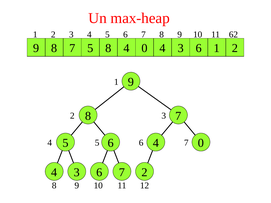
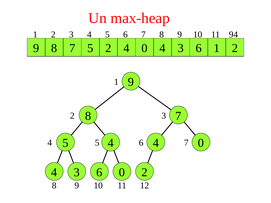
62: 62 -> 94 (233, 34)
5 8: 8 -> 2 (108, 48)
6: 6 -> 4 (111, 143)
7: 7 -> 0 (122, 172)
